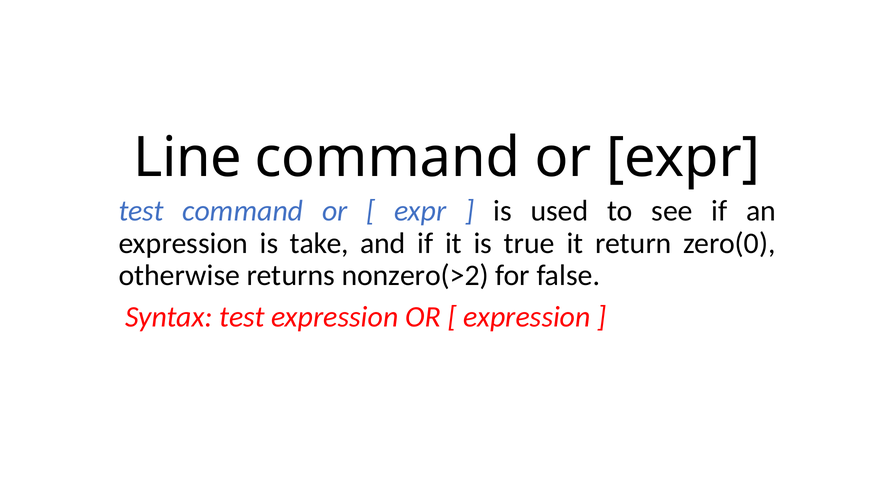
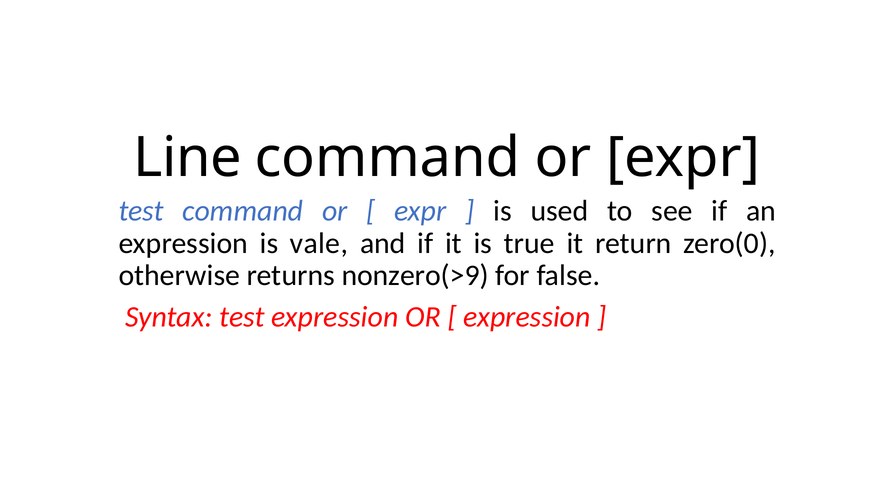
take: take -> vale (319, 243)
nonzero(>2: nonzero(>2 -> nonzero(>9 (415, 276)
